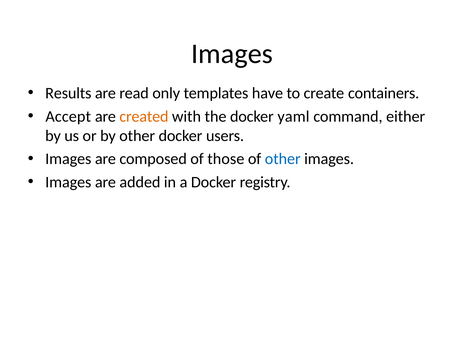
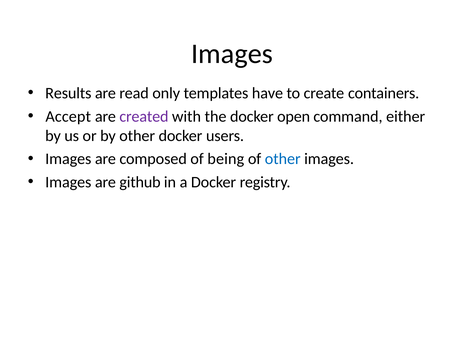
created colour: orange -> purple (144, 116)
yaml: yaml -> open (294, 116)
those: those -> being (226, 159)
added: added -> github (140, 182)
